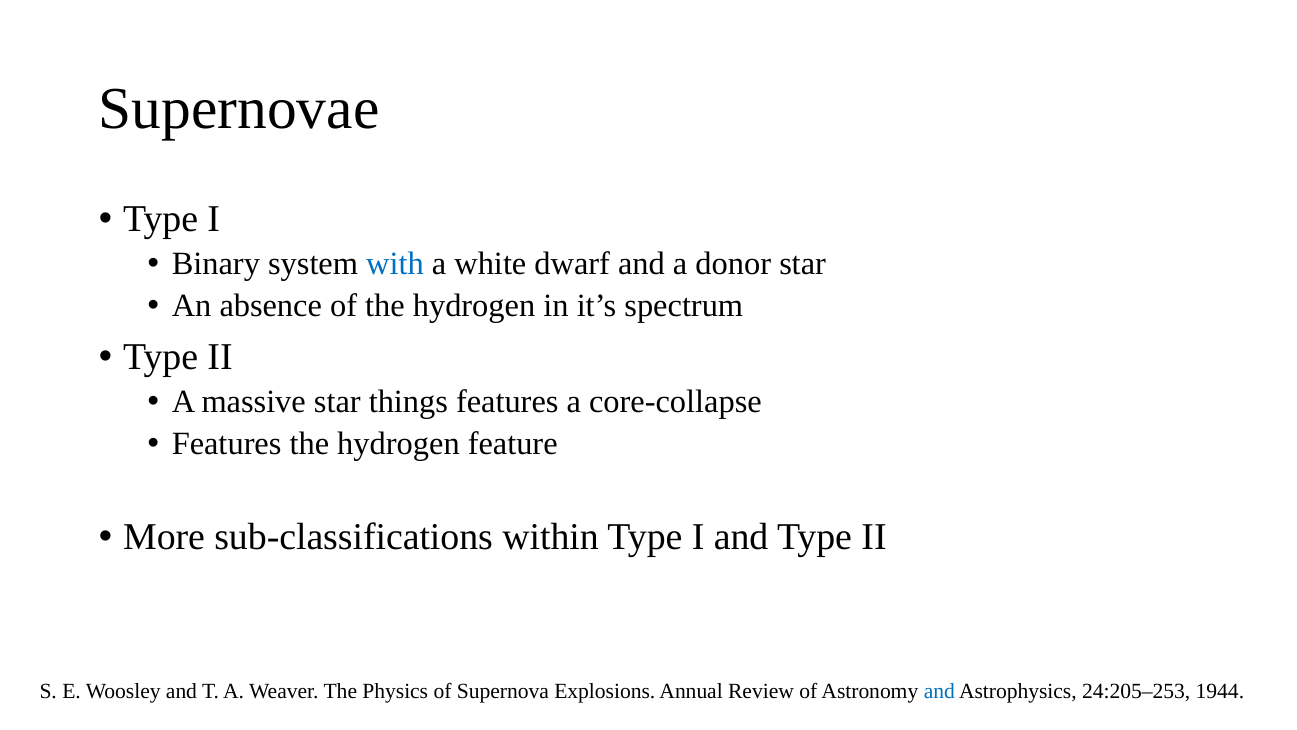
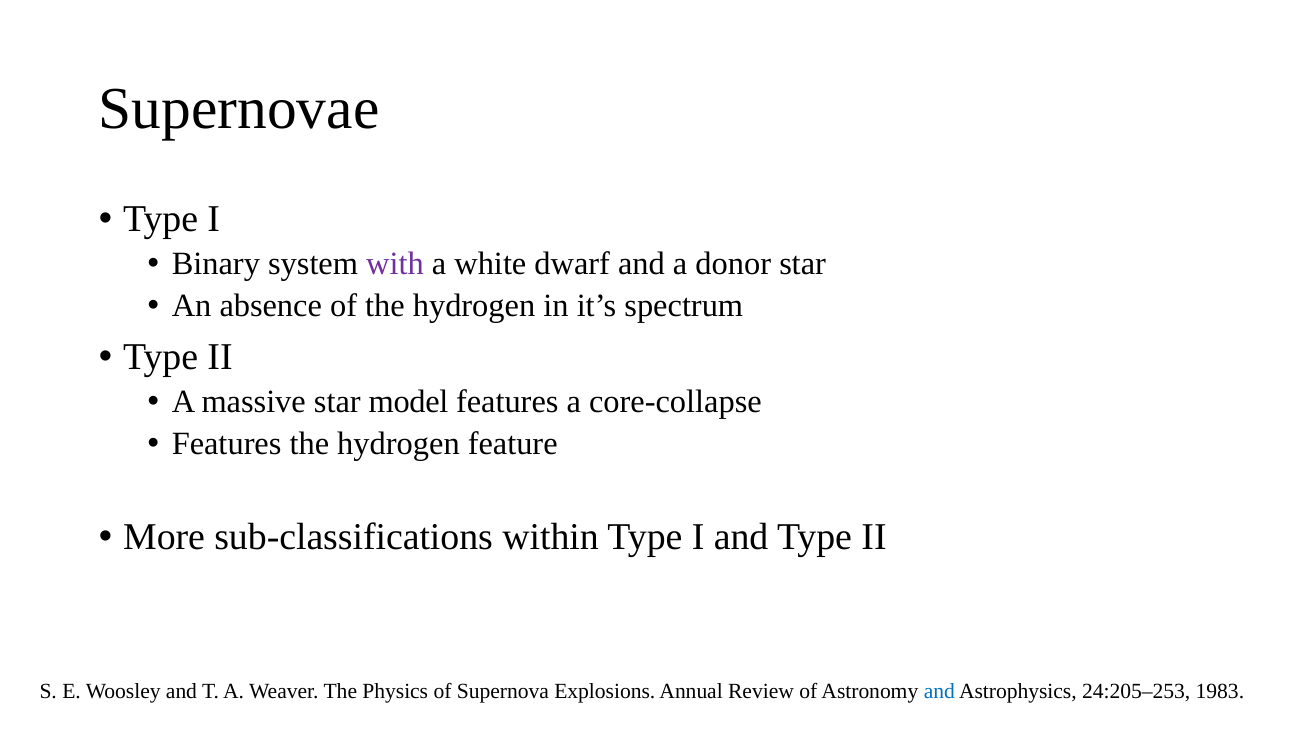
with colour: blue -> purple (395, 264)
things: things -> model (409, 402)
1944: 1944 -> 1983 (1220, 691)
